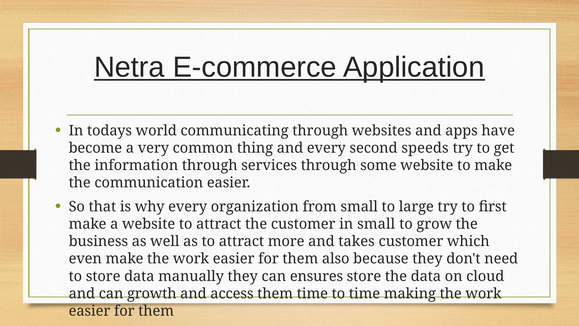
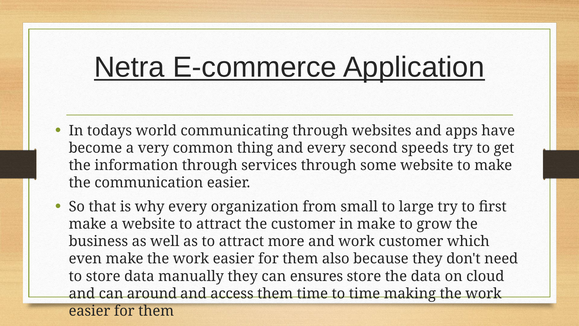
in small: small -> make (376, 224)
and takes: takes -> work (357, 241)
growth: growth -> around (152, 293)
